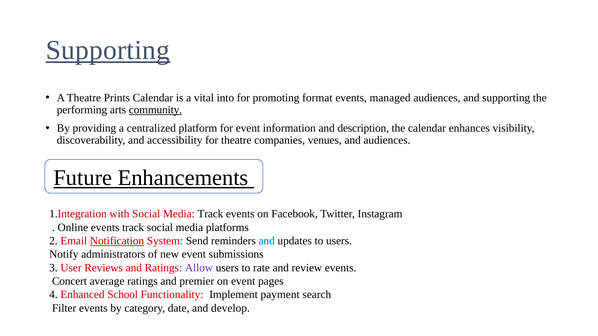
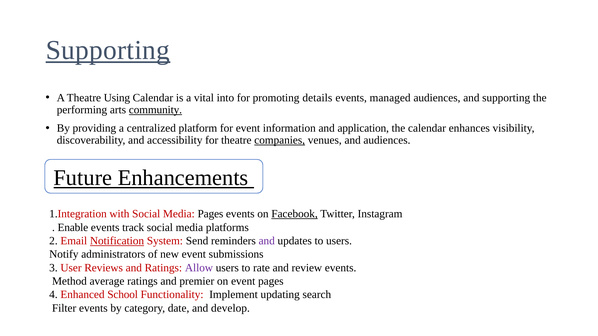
Prints: Prints -> Using (117, 98)
format: format -> details (317, 98)
description: description -> application (363, 128)
companies underline: none -> present (280, 140)
Media Track: Track -> Pages (210, 214)
Facebook underline: none -> present (295, 214)
Online: Online -> Enable (73, 228)
and colour: blue -> purple (267, 241)
Concert: Concert -> Method (69, 281)
payment: payment -> updating (280, 295)
